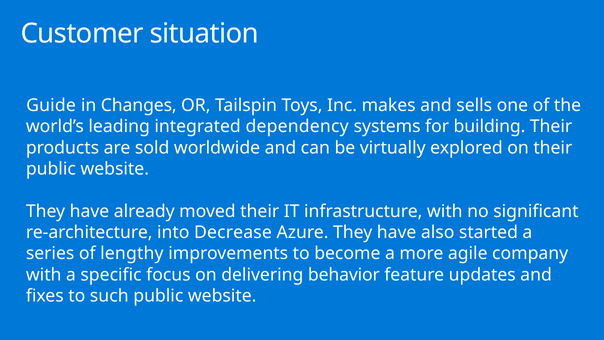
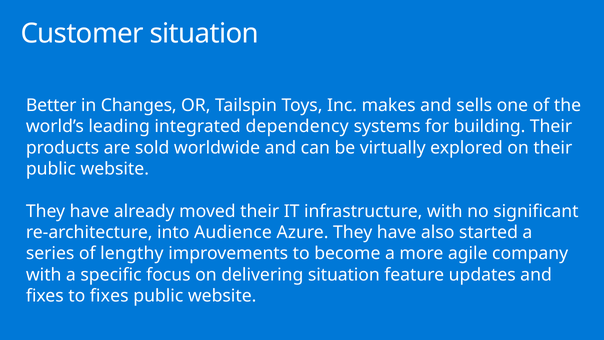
Guide: Guide -> Better (51, 105)
Decrease: Decrease -> Audience (233, 232)
delivering behavior: behavior -> situation (344, 275)
to such: such -> fixes (109, 296)
